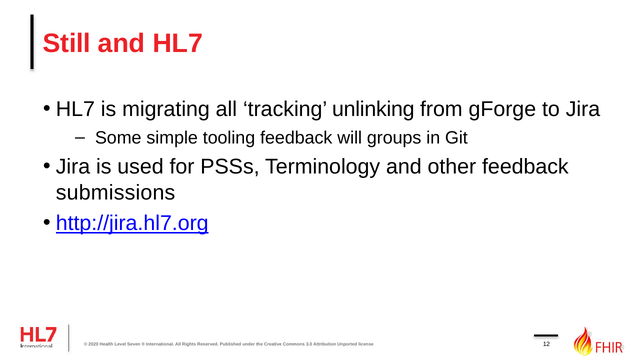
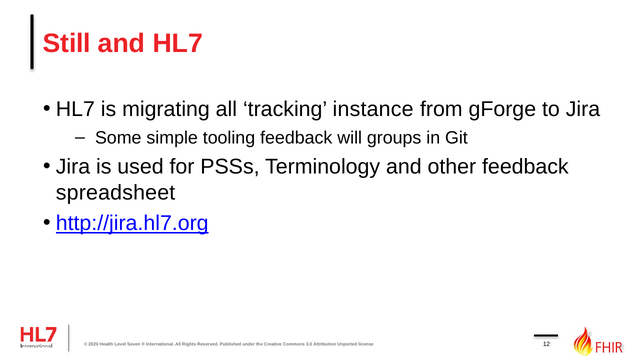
unlinking: unlinking -> instance (373, 109)
submissions: submissions -> spreadsheet (116, 193)
